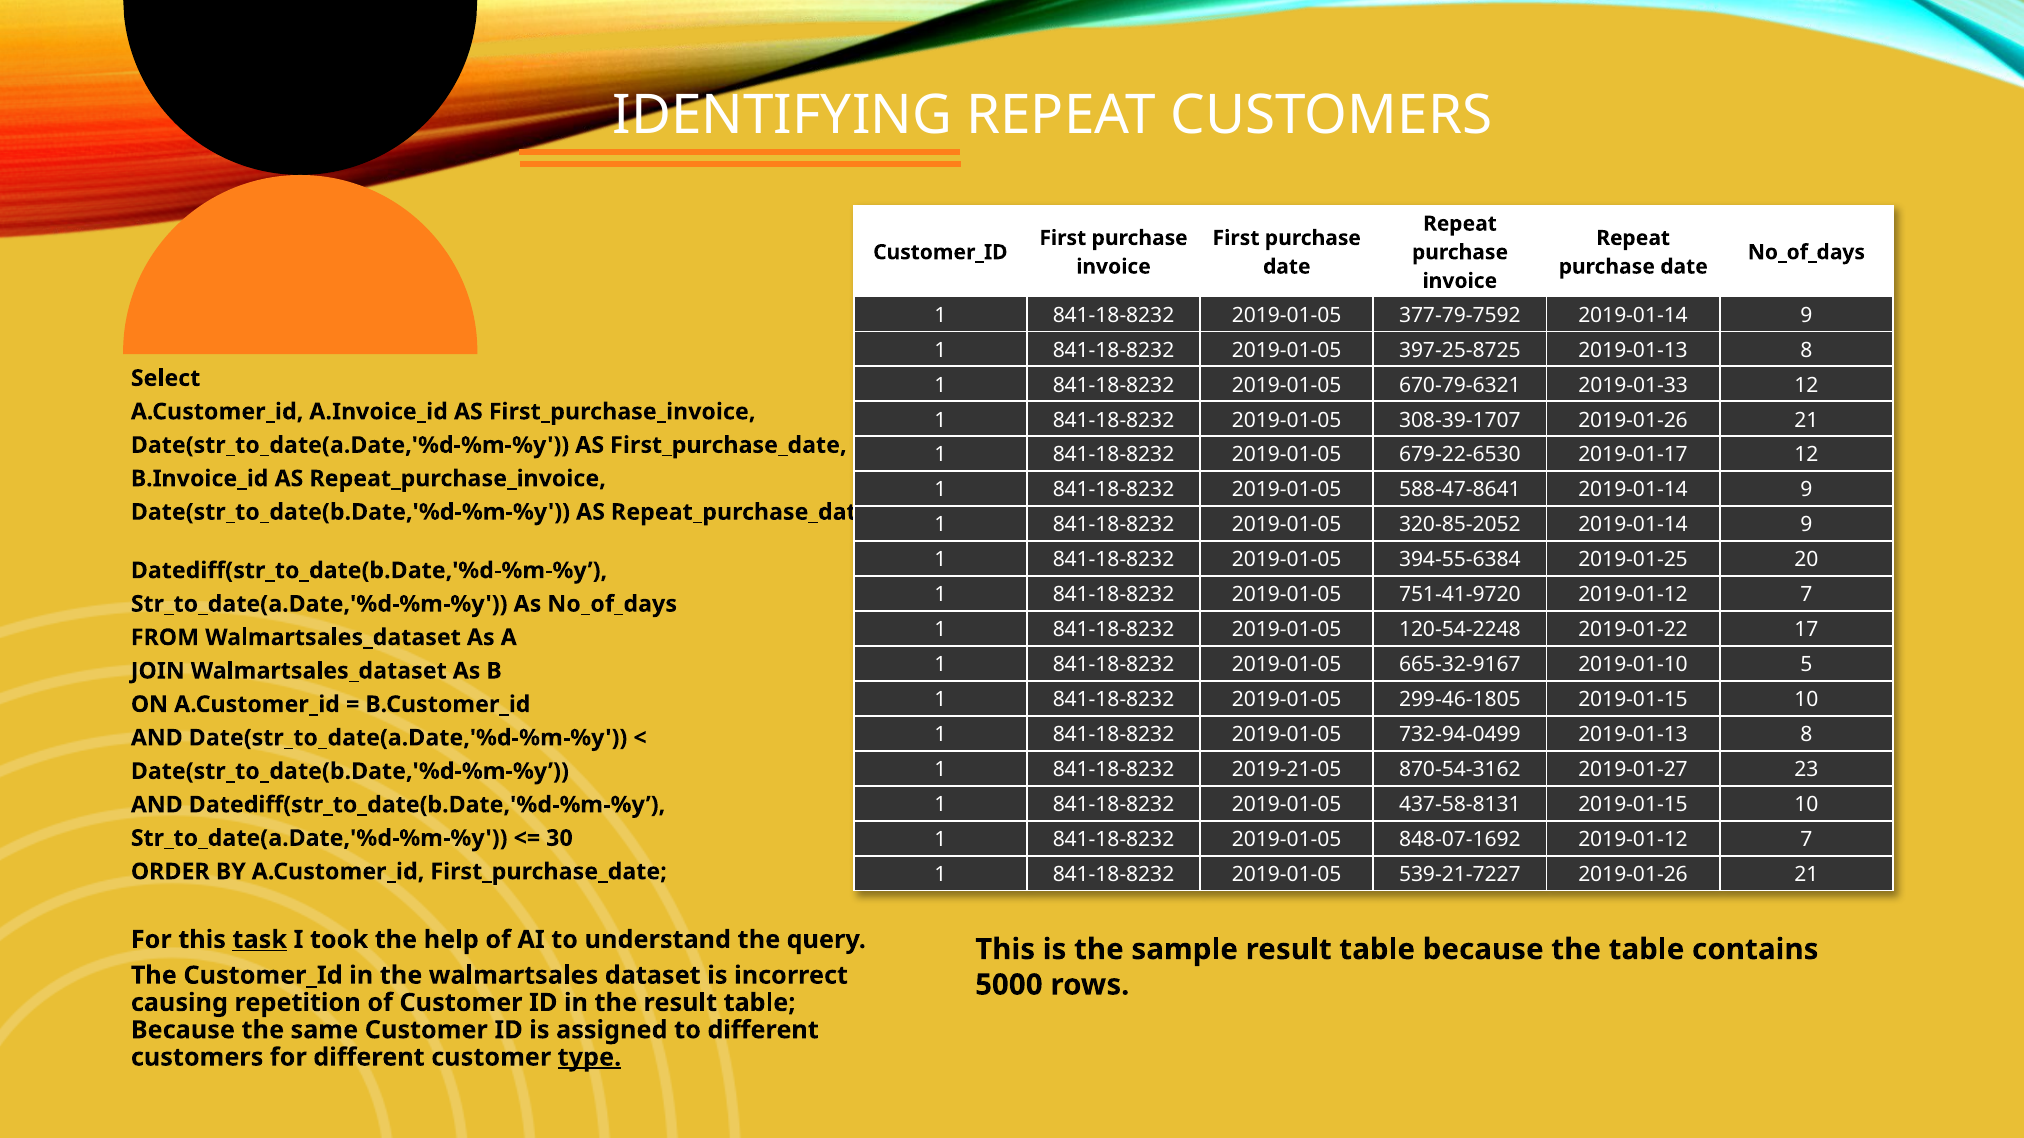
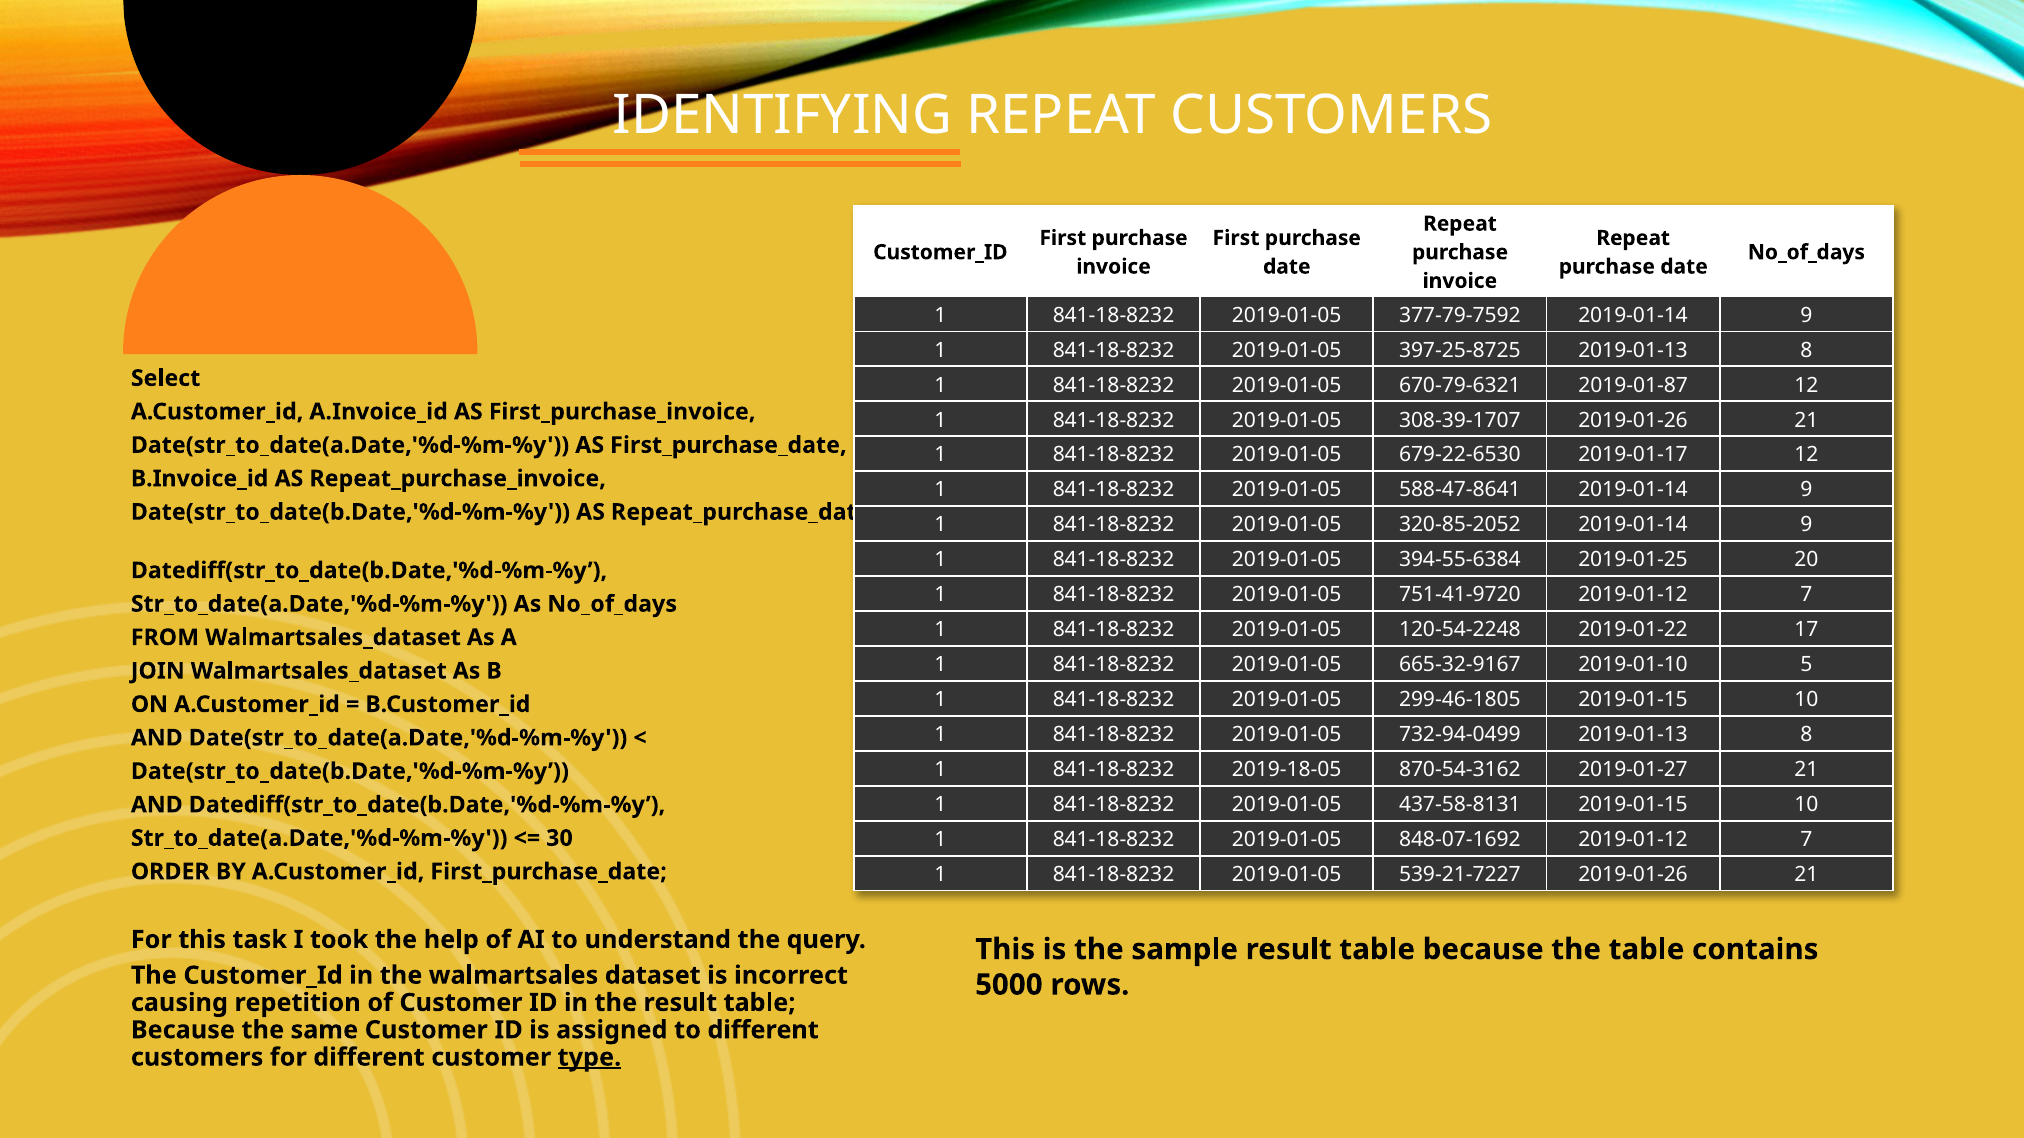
2019-01-33: 2019-01-33 -> 2019-01-87 (1633, 385)
2019-21-05: 2019-21-05 -> 2019-18-05 (1287, 770)
2019-01-27 23: 23 -> 21 (1806, 770)
task underline: present -> none (260, 940)
